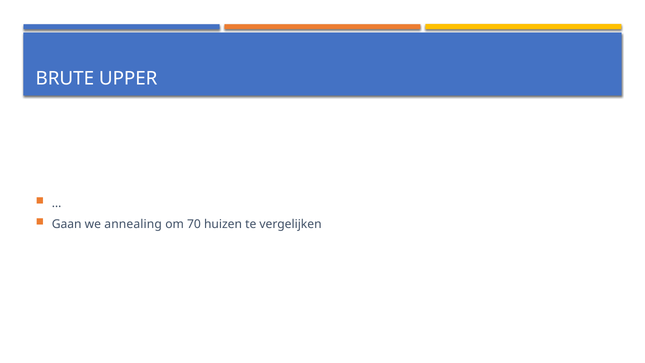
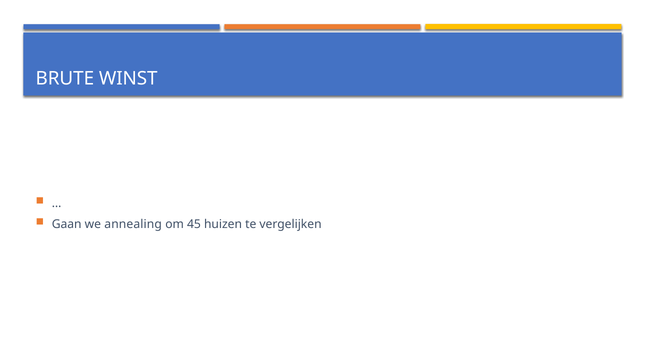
UPPER: UPPER -> WINST (128, 78)
70: 70 -> 45 (194, 224)
